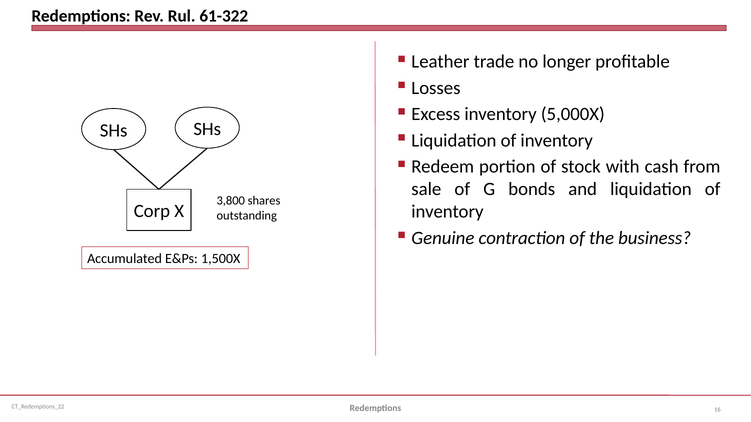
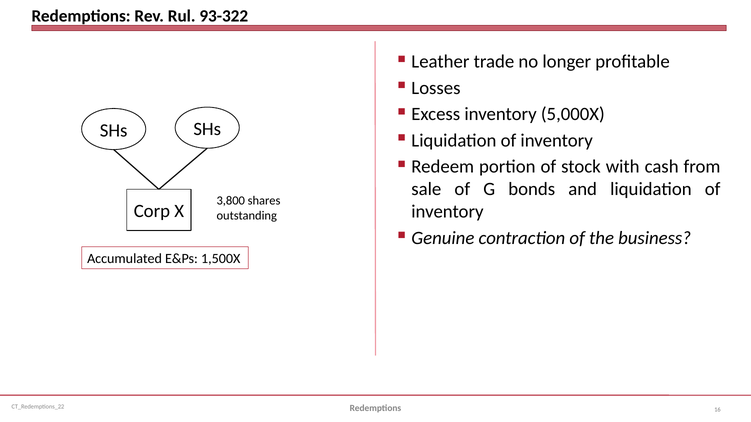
61-322: 61-322 -> 93-322 (224, 16)
